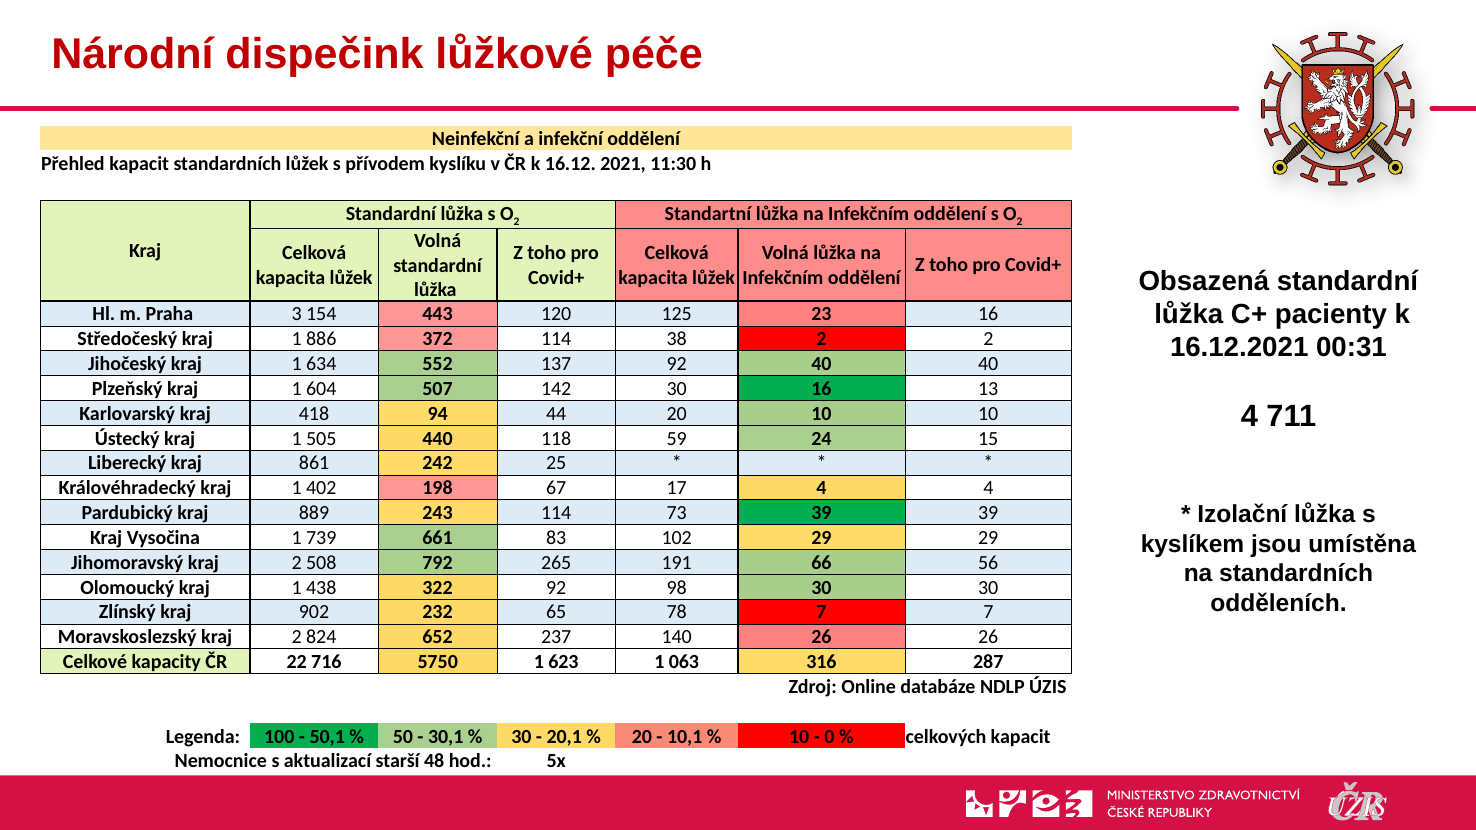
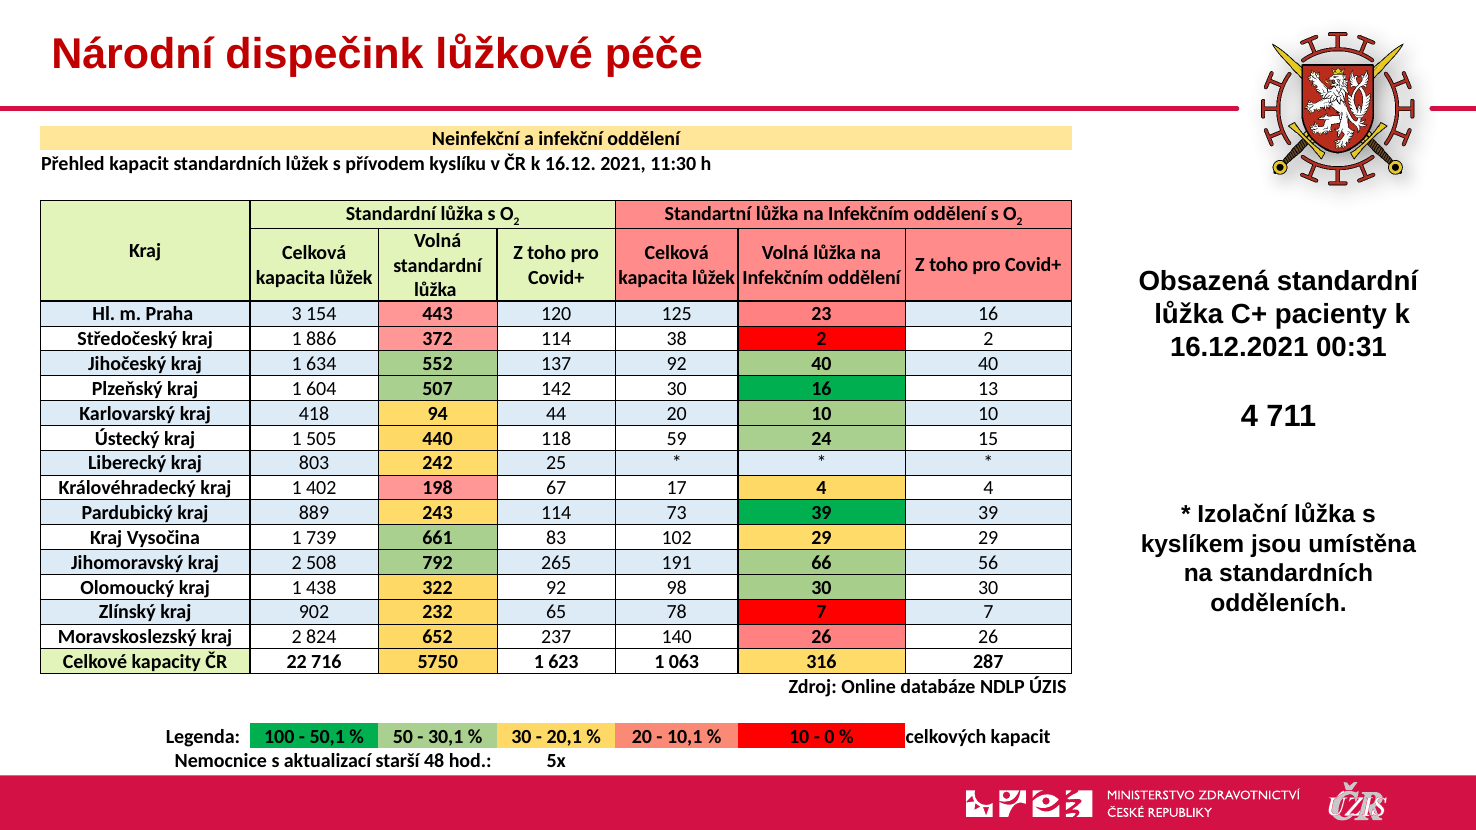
861: 861 -> 803 (314, 463)
